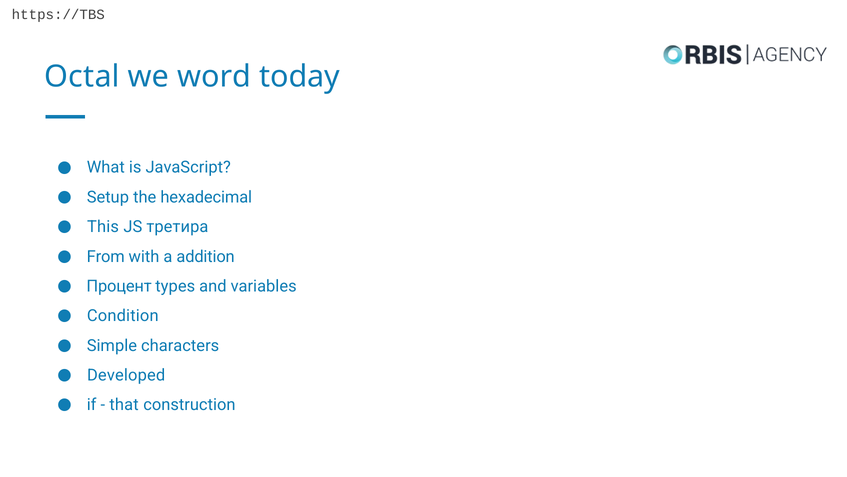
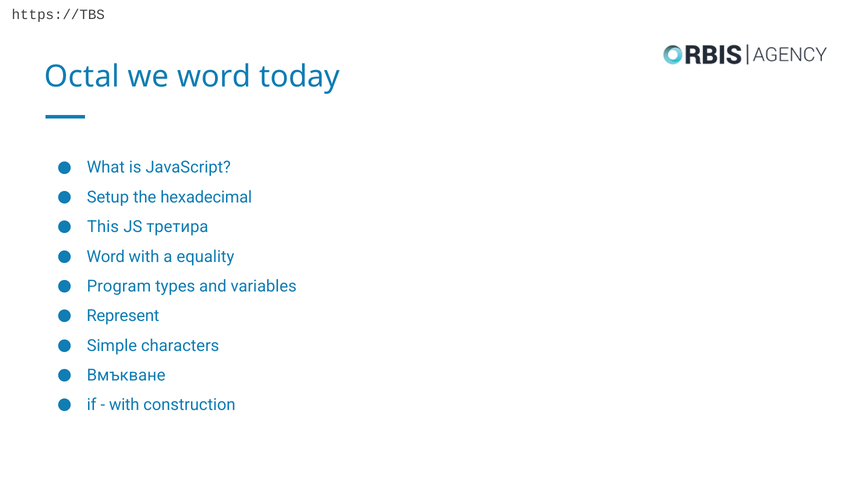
From: From -> Word (106, 256)
addition: addition -> equality (205, 256)
Процент: Процент -> Program (119, 286)
Condition: Condition -> Represent (123, 316)
Developed: Developed -> Вмъкване (126, 375)
that: that -> with (124, 405)
